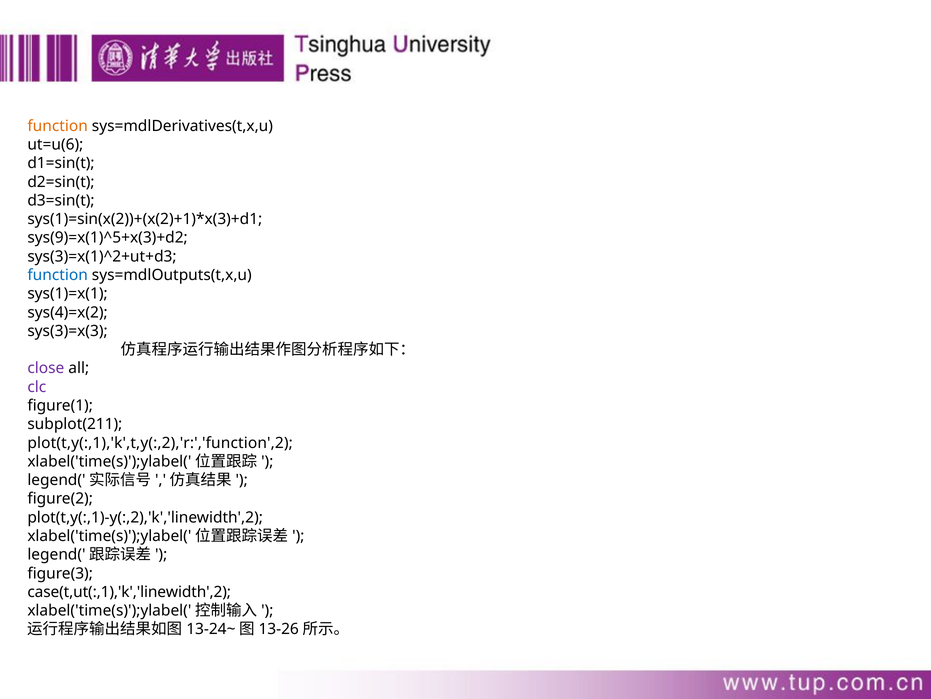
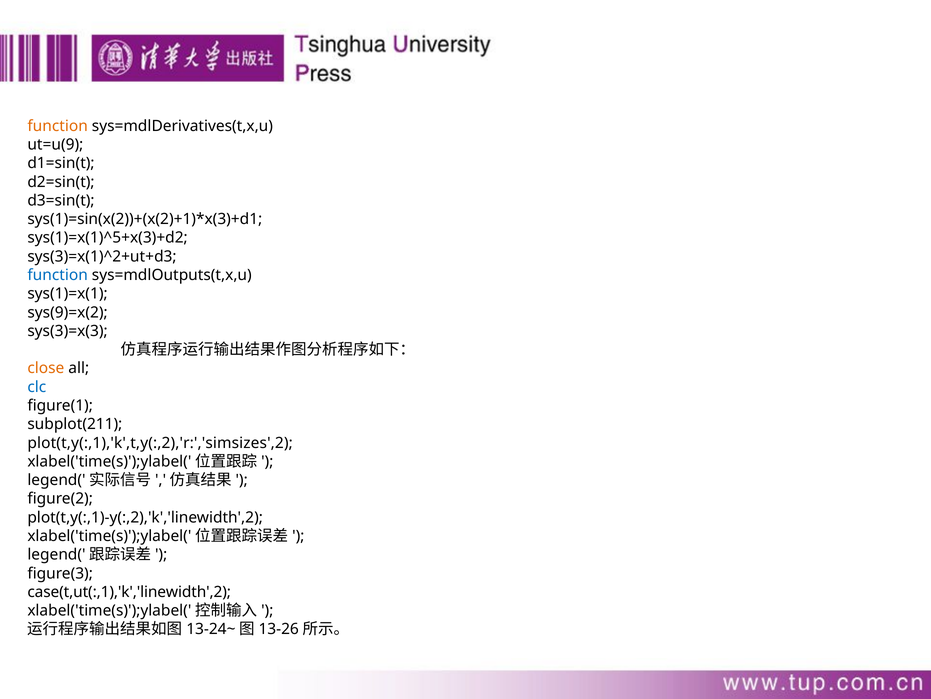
ut=u(6: ut=u(6 -> ut=u(9 (55, 145)
sys(9)=x(1)^5+x(3)+d2: sys(9)=x(1)^5+x(3)+d2 -> sys(1)=x(1)^5+x(3)+d2 (108, 238)
sys(4)=x(2: sys(4)=x(2 -> sys(9)=x(2 (68, 312)
close colour: purple -> orange (46, 368)
clc colour: purple -> blue (37, 387)
plot(t,y(:,1),'k',t,y(:,2),'r:','function',2: plot(t,y(:,1),'k',t,y(:,2),'r:','function',2 -> plot(t,y(:,1),'k',t,y(:,2),'r:','simsizes',2 (160, 442)
